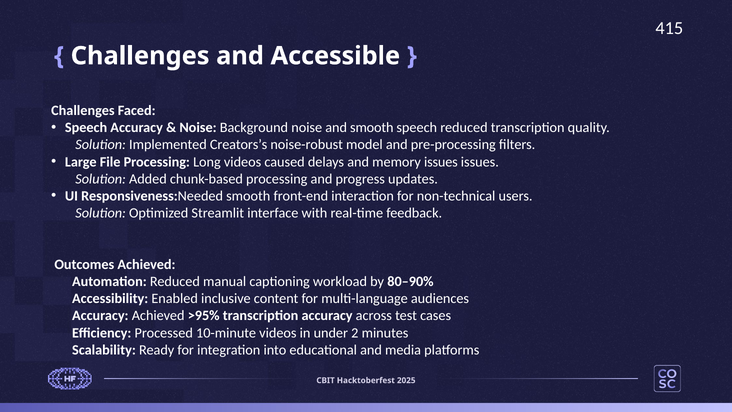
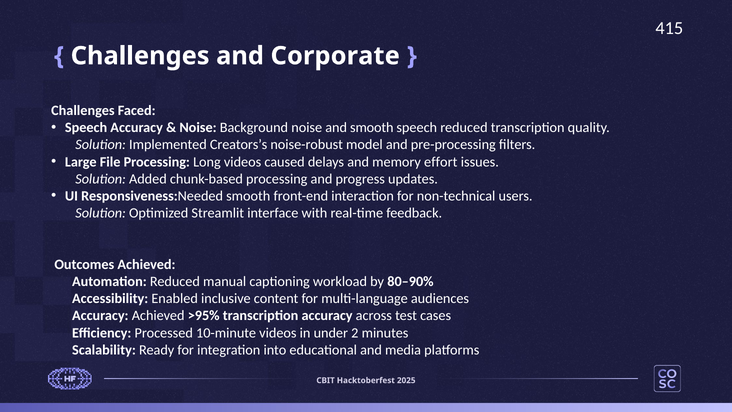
Accessible: Accessible -> Corporate (335, 56)
memory issues: issues -> effort (441, 162)
